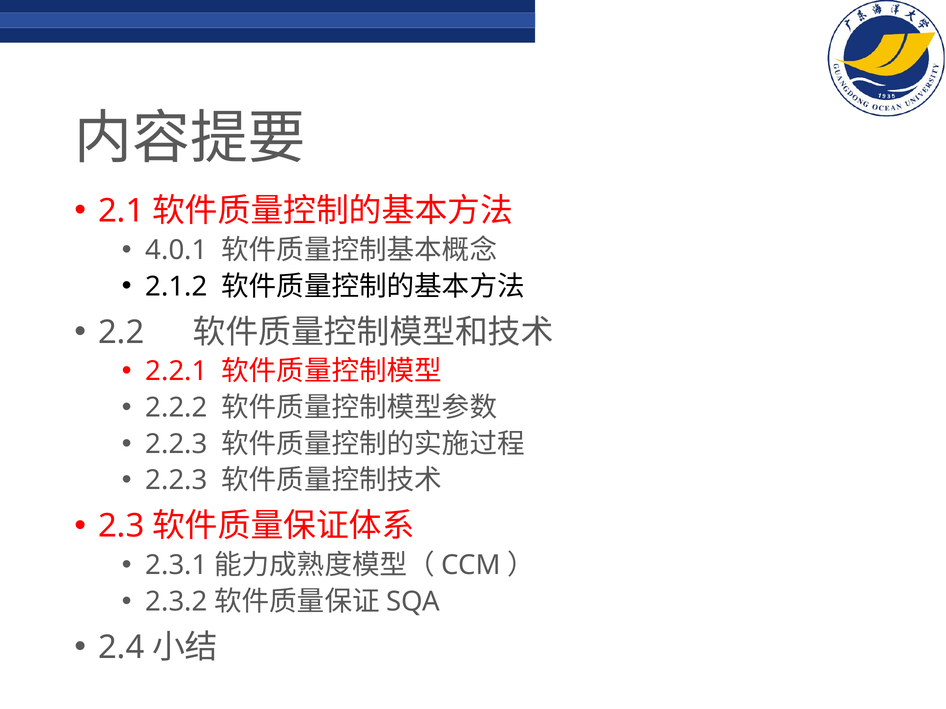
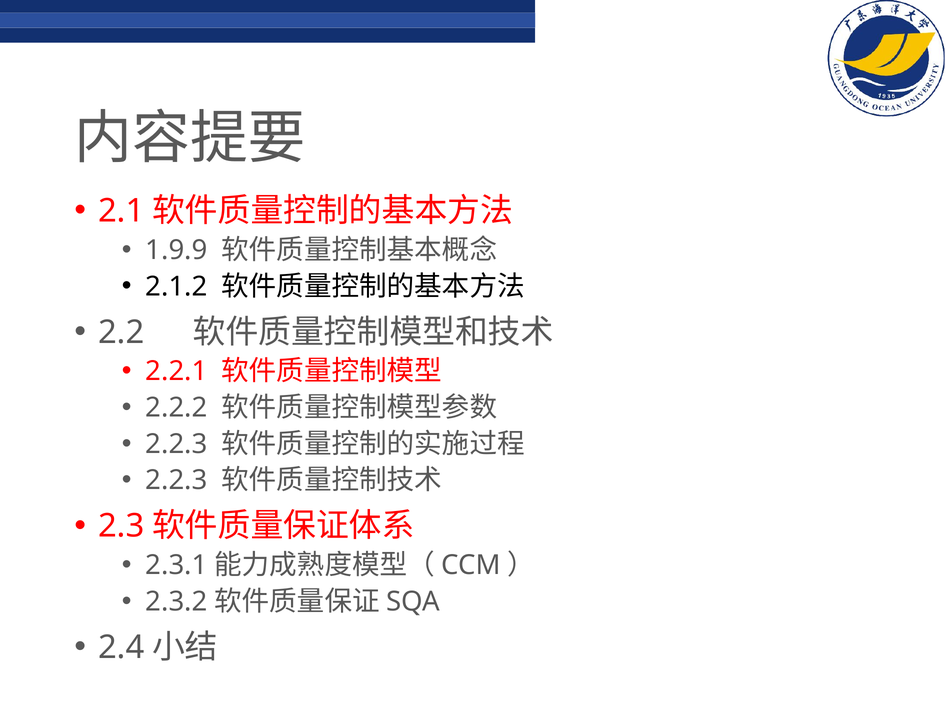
4.0.1: 4.0.1 -> 1.9.9 (177, 250)
